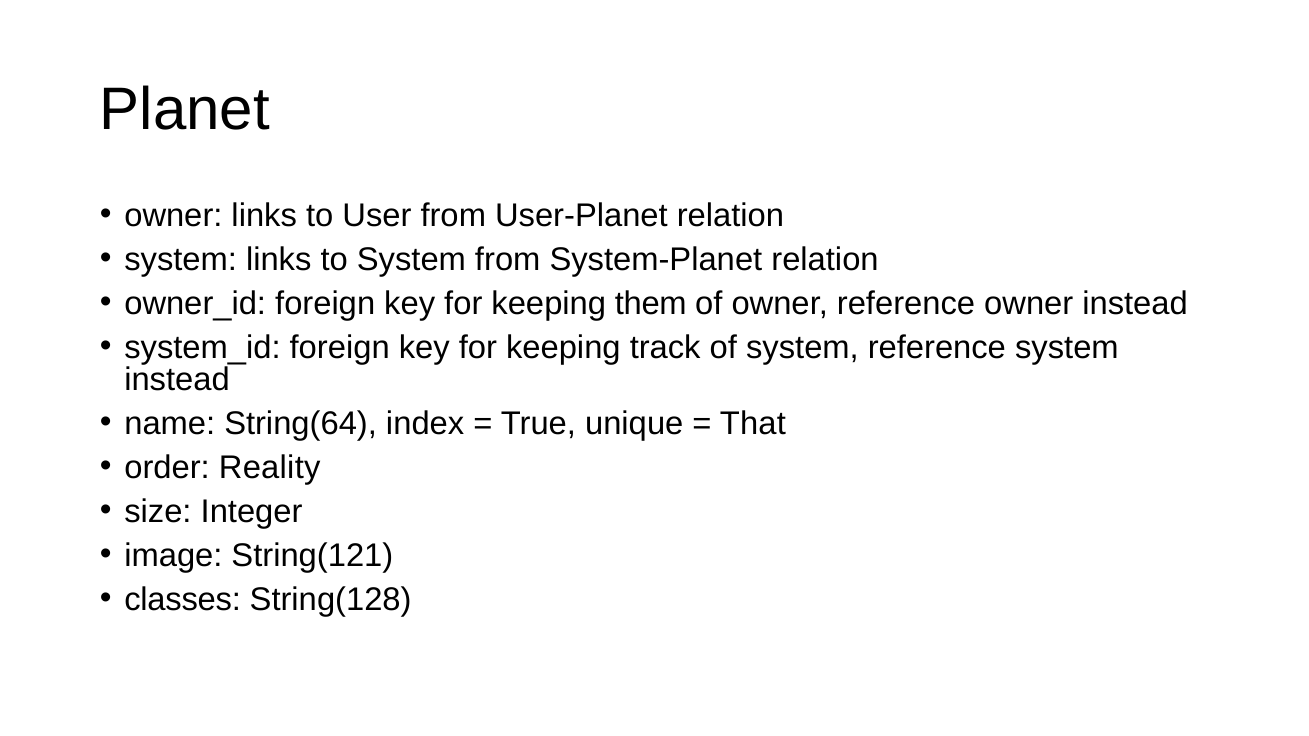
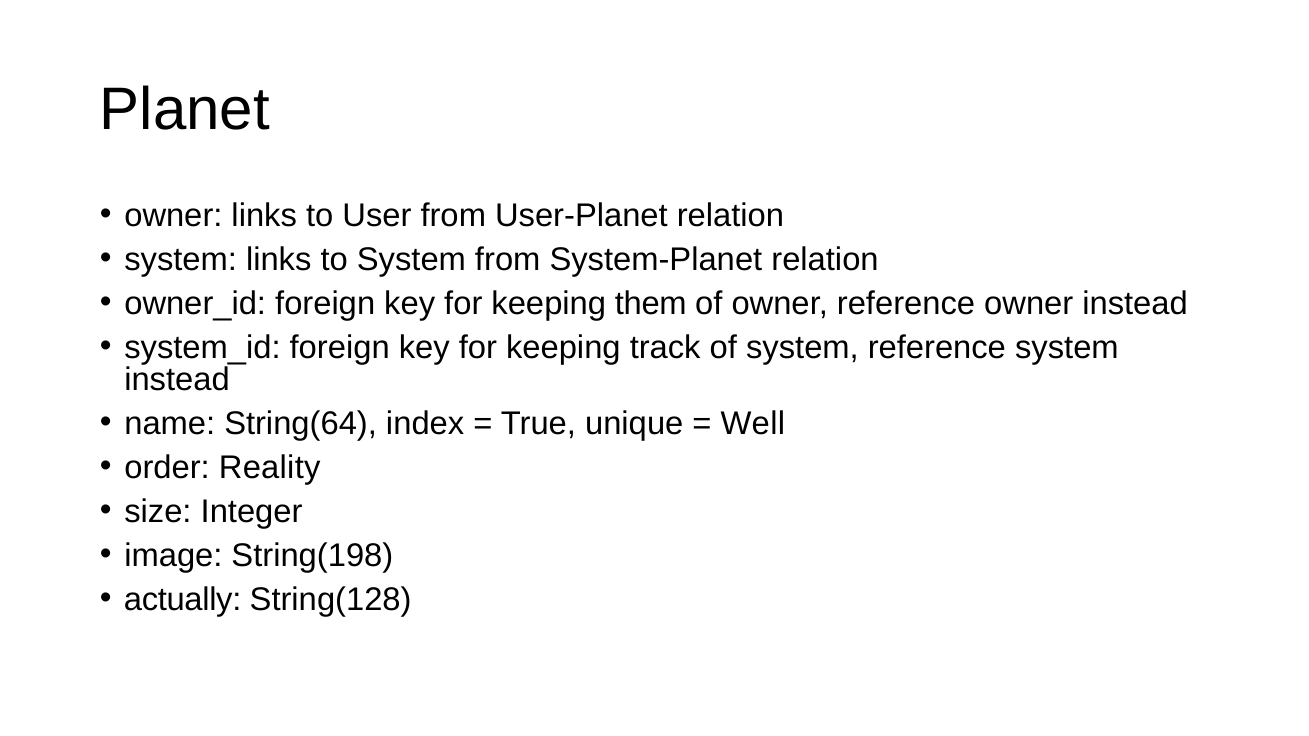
That: That -> Well (753, 424)
String(121: String(121 -> String(198 (312, 556)
classes: classes -> actually (183, 600)
